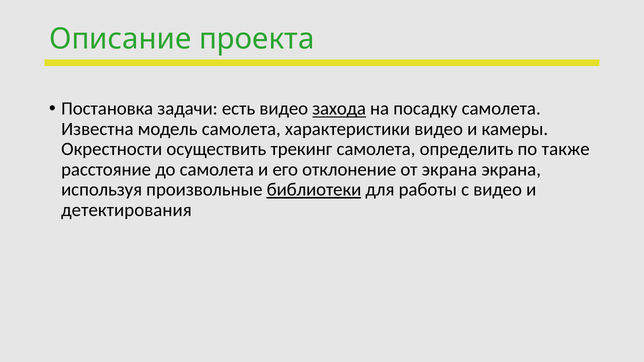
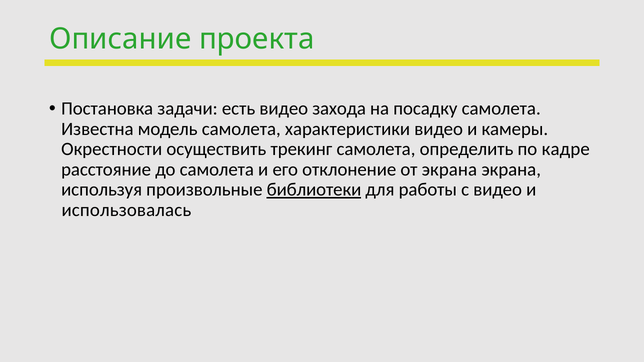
захода underline: present -> none (339, 109)
также: также -> кадре (566, 149)
детектирования: детектирования -> использовалась (126, 210)
